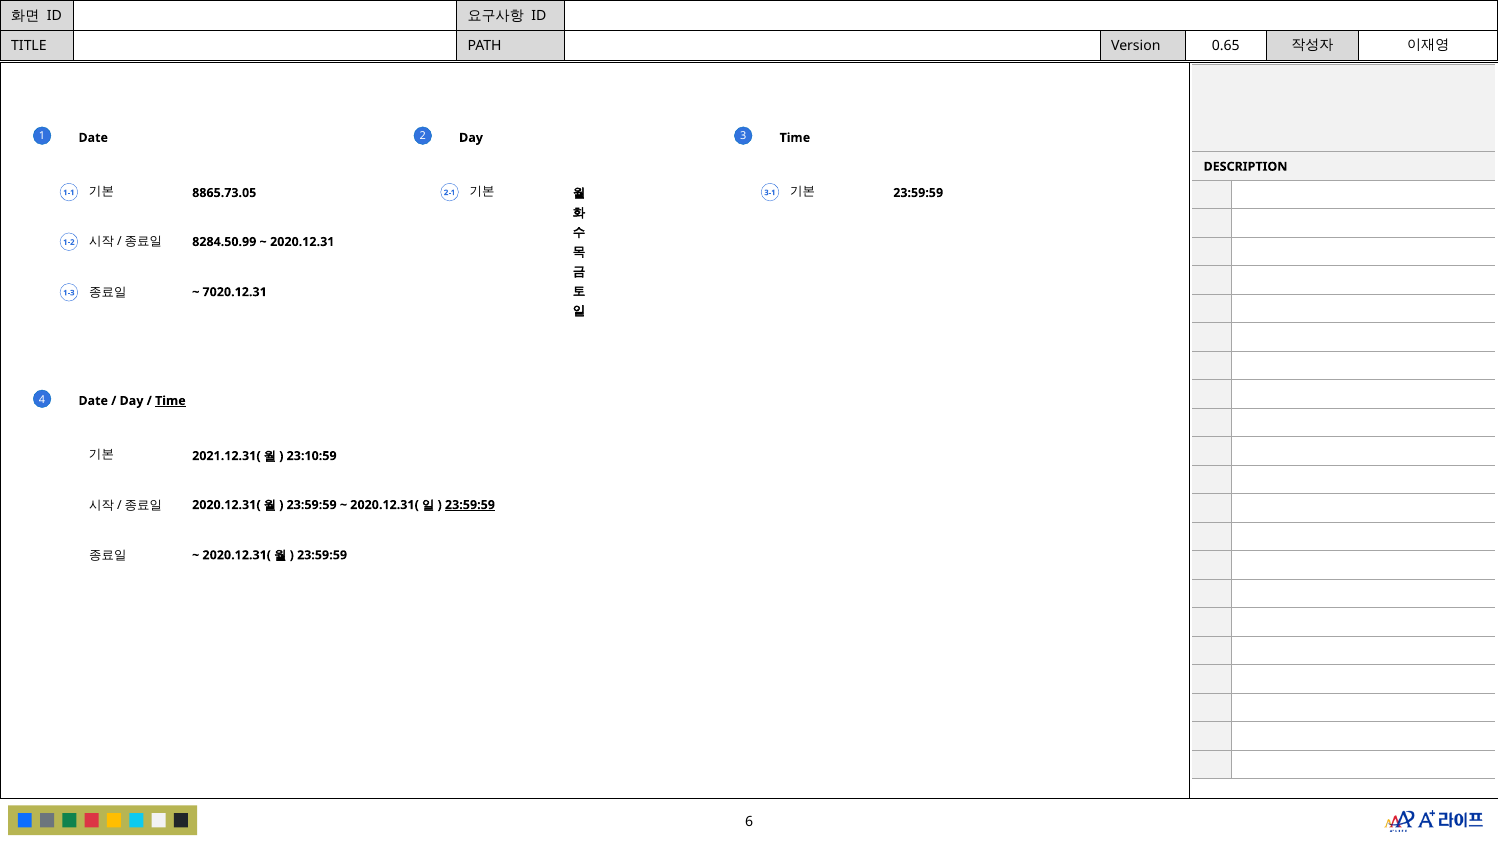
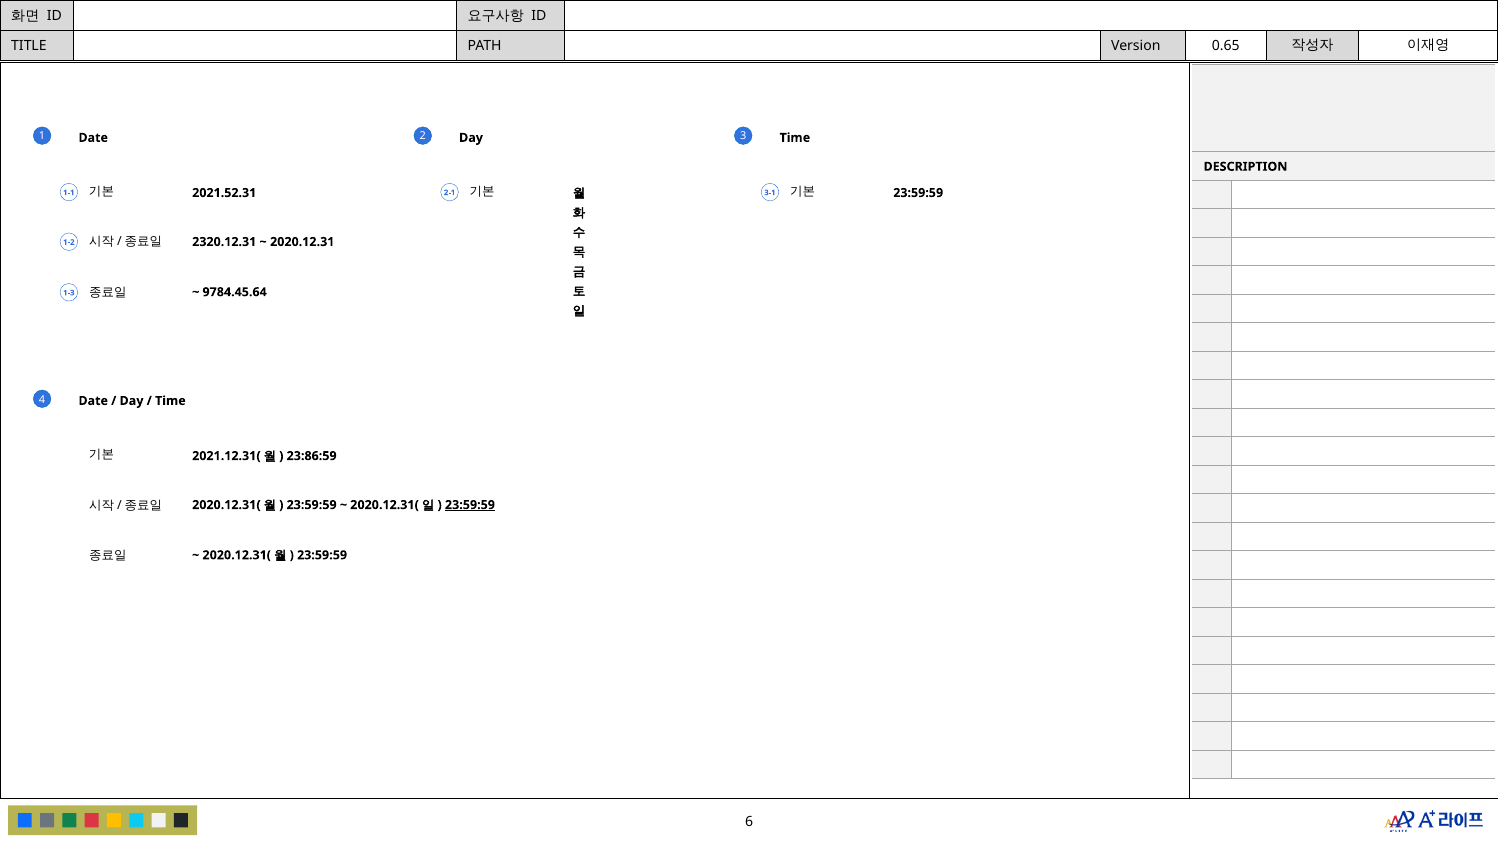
8865.73.05: 8865.73.05 -> 2021.52.31 (224, 193)
8284.50.99: 8284.50.99 -> 2320.12.31 (224, 242)
7020.12.31: 7020.12.31 -> 9784.45.64 (235, 292)
Time underline: present -> none (170, 401)
23:10:59: 23:10:59 -> 23:86:59 (312, 456)
